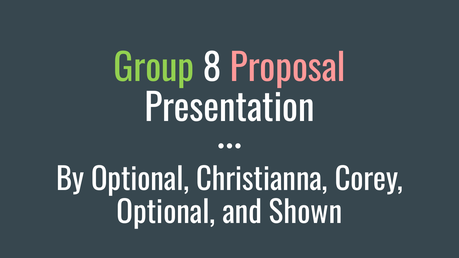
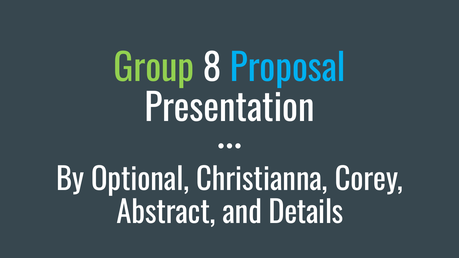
Proposal colour: pink -> light blue (288, 69)
Optional: Optional -> Abstract (166, 213)
Shown: Shown -> Details (306, 213)
